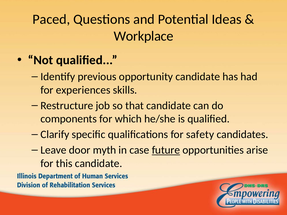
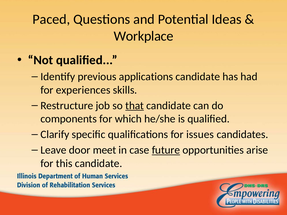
opportunity: opportunity -> applications (146, 77)
that underline: none -> present (135, 106)
safety: safety -> issues (200, 135)
myth: myth -> meet (105, 150)
